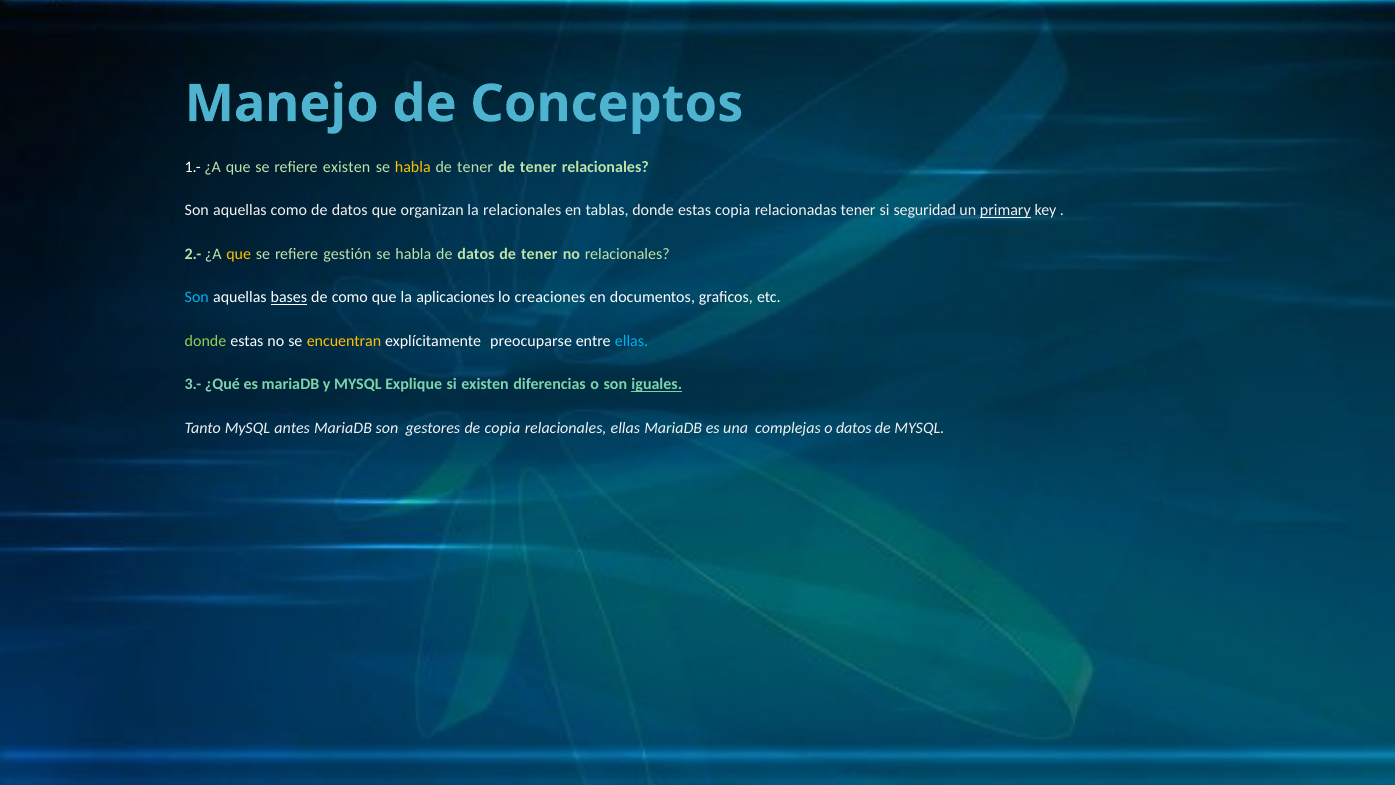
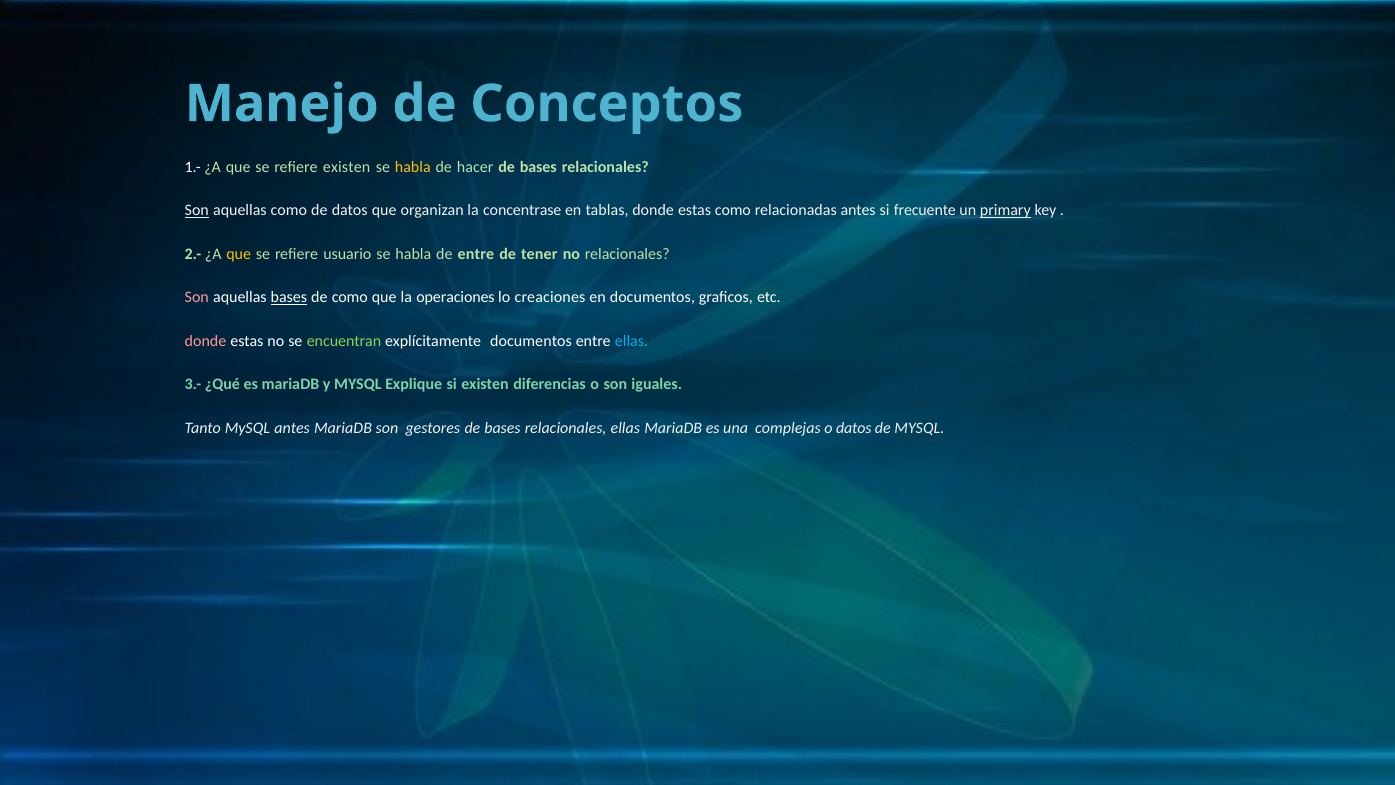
tener: tener -> hacer (475, 167)
tener: tener -> bases (538, 167)
Son underline: none -> present (197, 211)
la relacionales: relacionales -> concentrase (522, 211)
estas copia: copia -> como (733, 211)
relacionadas tener: tener -> antes (858, 211)
seguridad: seguridad -> frecuente (925, 211)
gestión: gestión -> usuario (347, 254)
habla de datos: datos -> entre (476, 254)
Son colour: light blue -> pink (197, 298)
aplicaciones: aplicaciones -> operaciones (456, 298)
donde colour: light green -> pink (205, 341)
encuentran colour: yellow -> light green (344, 341)
explícitamente preocuparse: preocuparse -> documentos (531, 341)
iguales underline: present -> none (657, 384)
gestores de copia: copia -> bases (503, 428)
